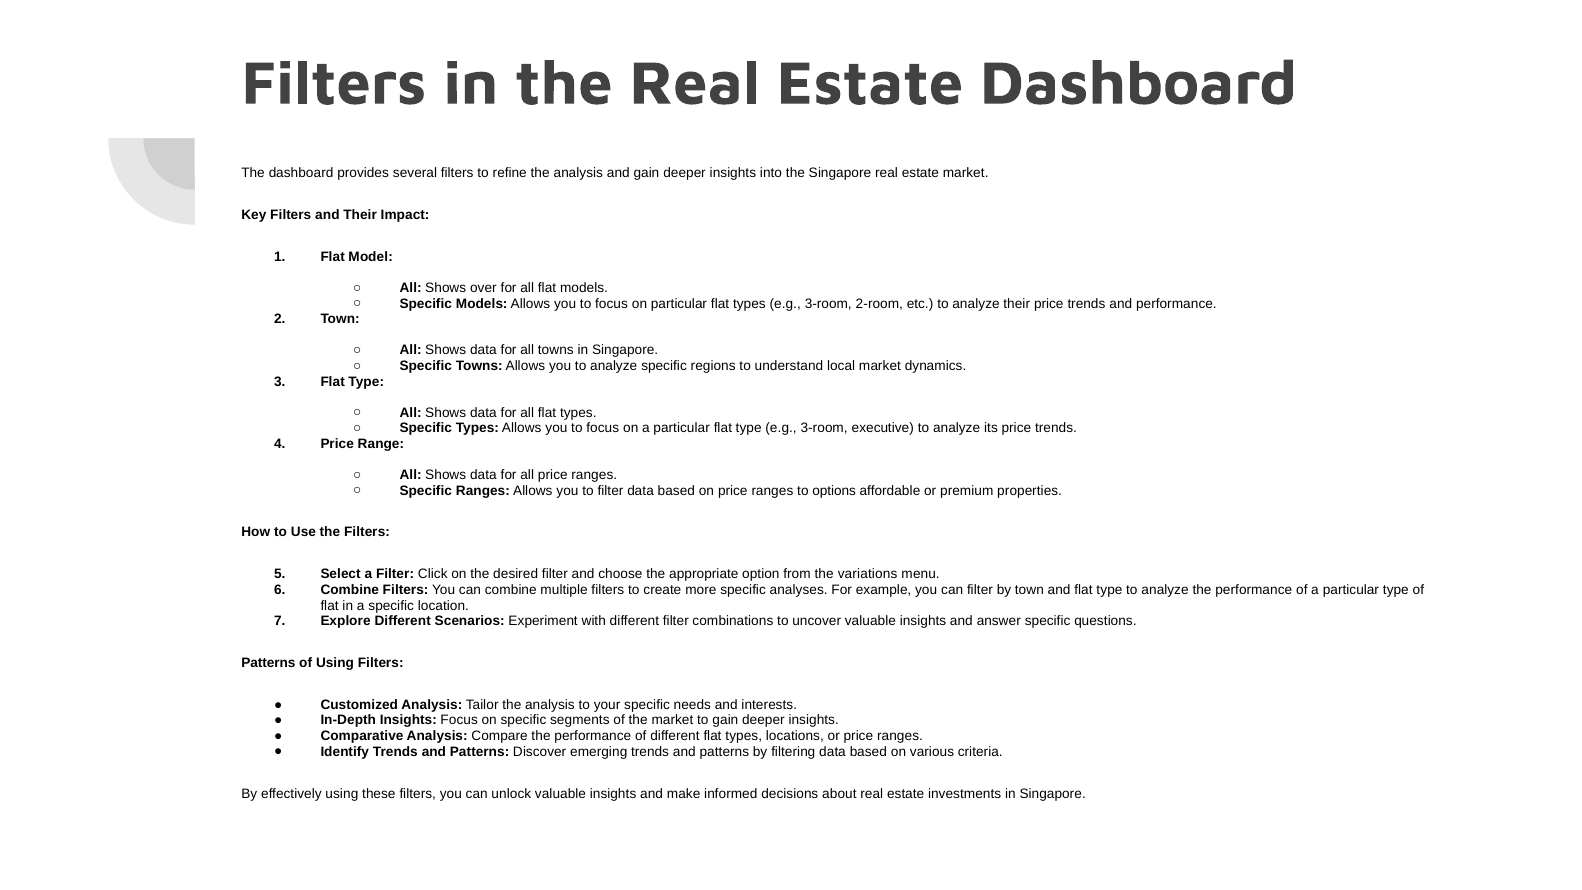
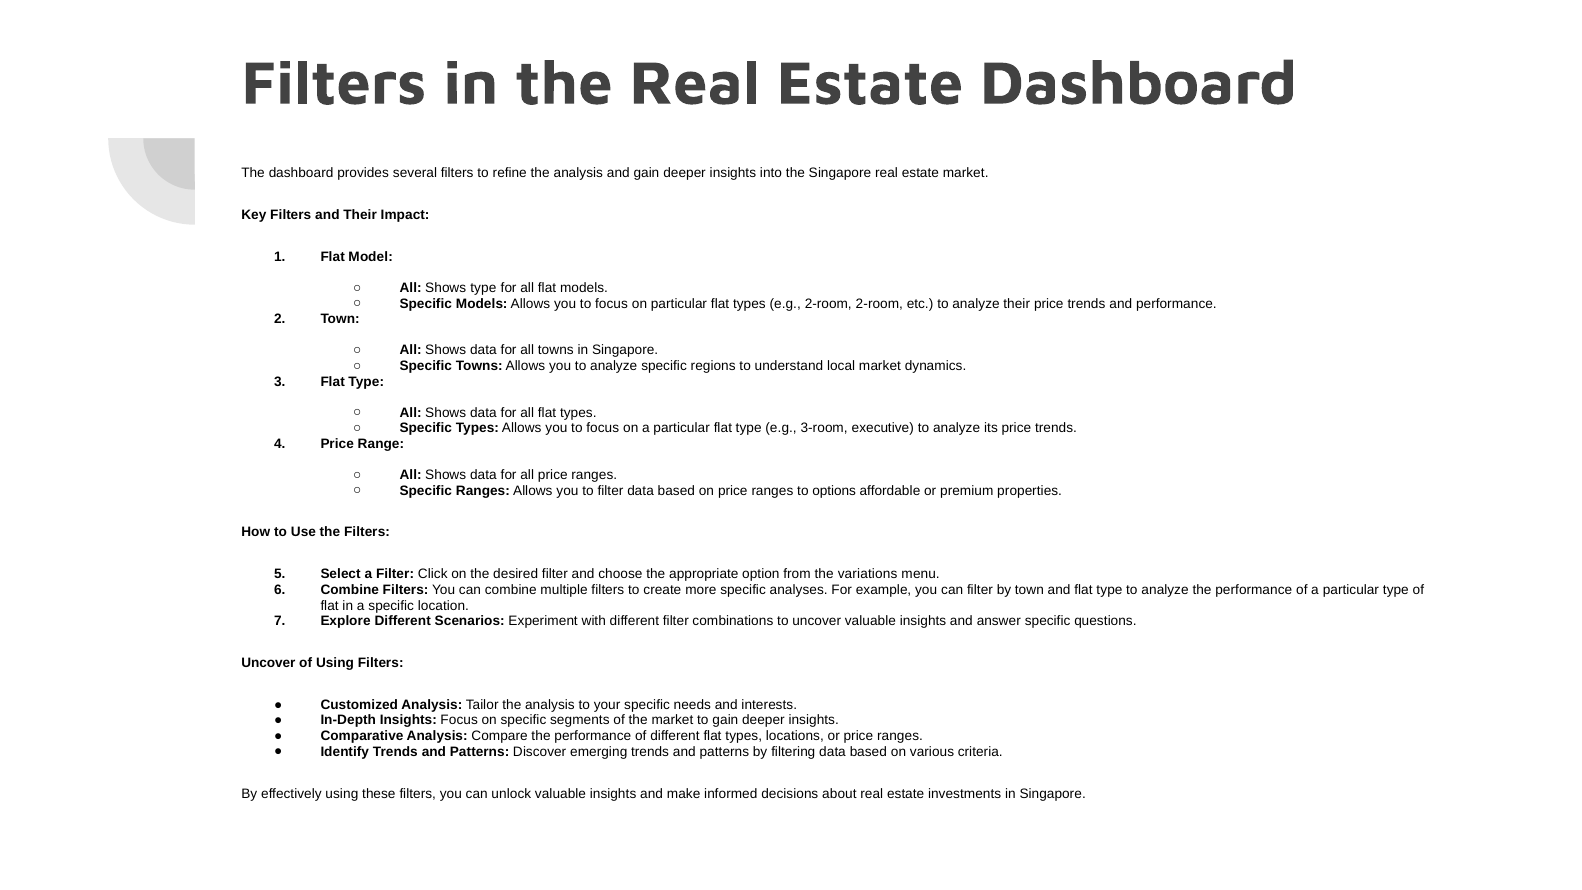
Shows over: over -> type (483, 288)
types e.g 3-room: 3-room -> 2-room (828, 304)
Patterns: Patterns -> Uncover (268, 663)
